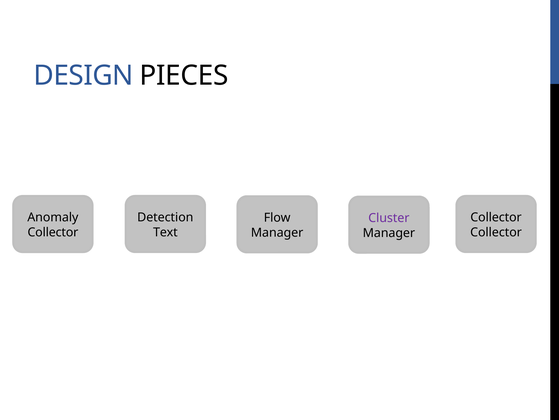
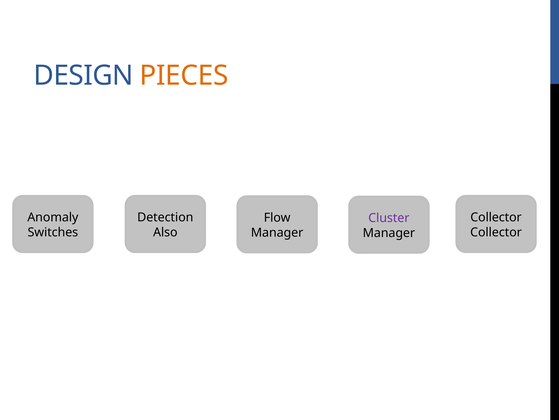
PIECES colour: black -> orange (184, 76)
Collector: Collector -> Switches (53, 232)
Text: Text -> Also (165, 232)
